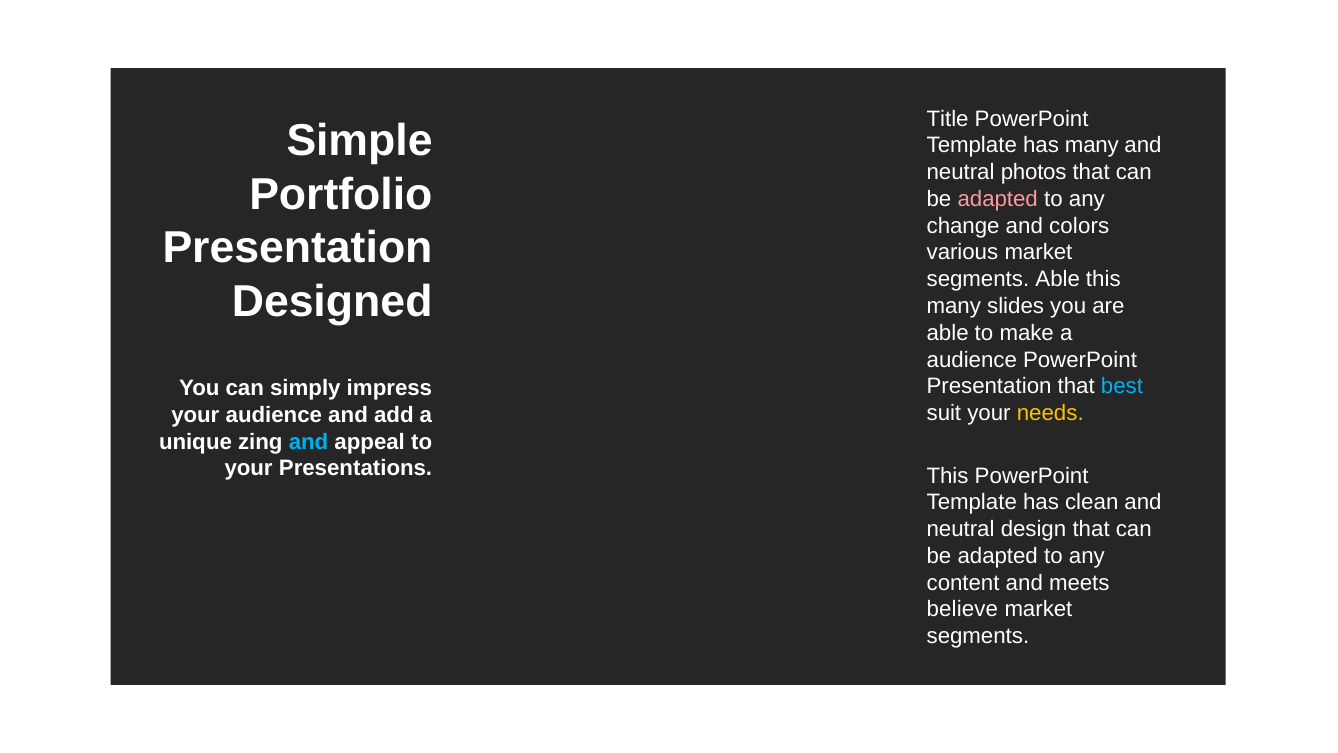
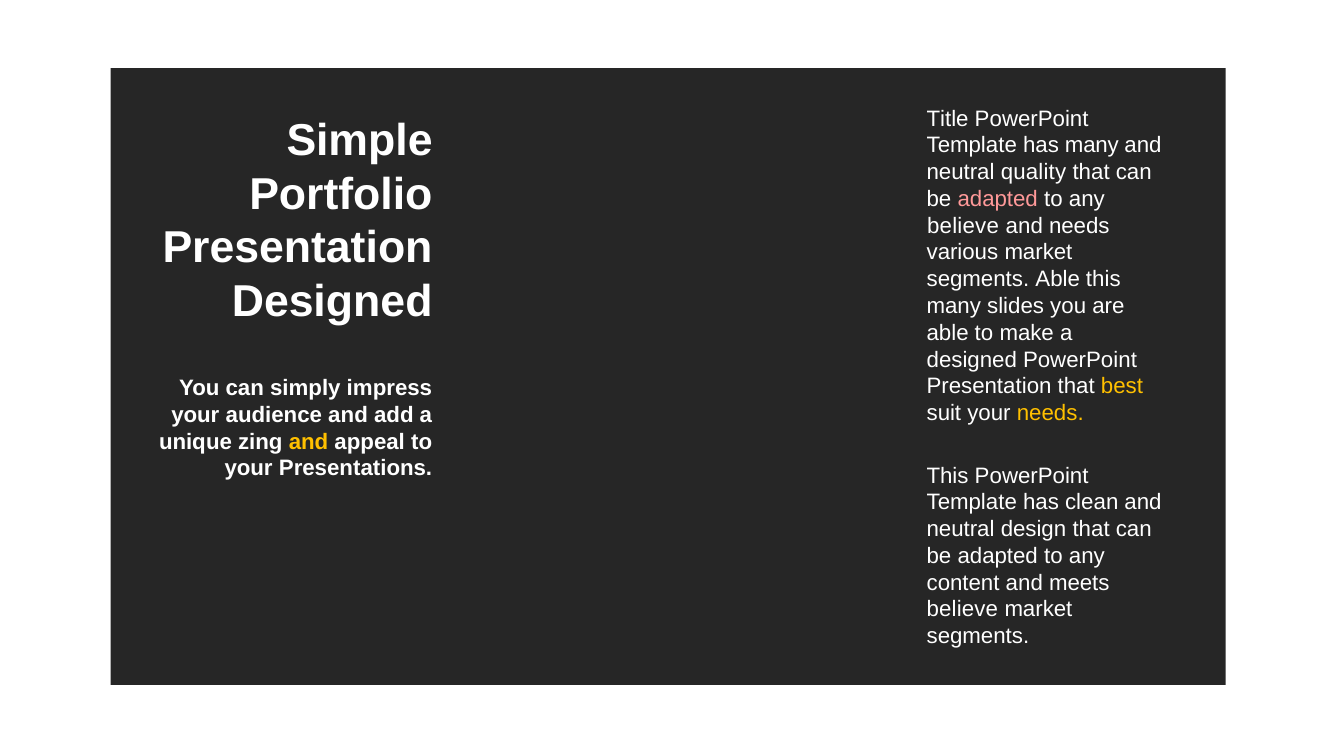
photos: photos -> quality (1033, 172)
change: change -> believe (963, 226)
and colors: colors -> needs (1079, 226)
audience: audience -> designed (972, 359)
best colour: light blue -> yellow (1122, 386)
and colour: light blue -> yellow (309, 441)
